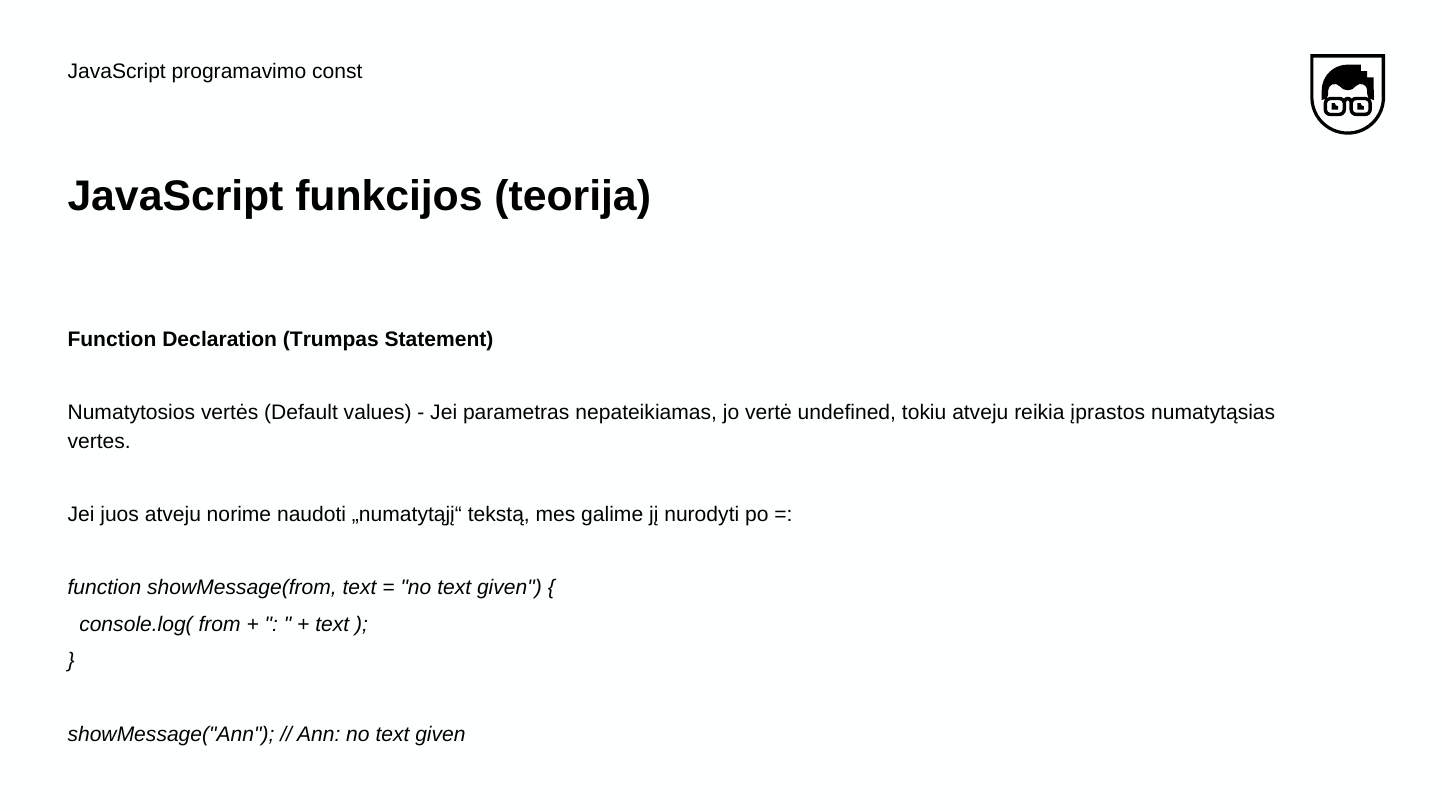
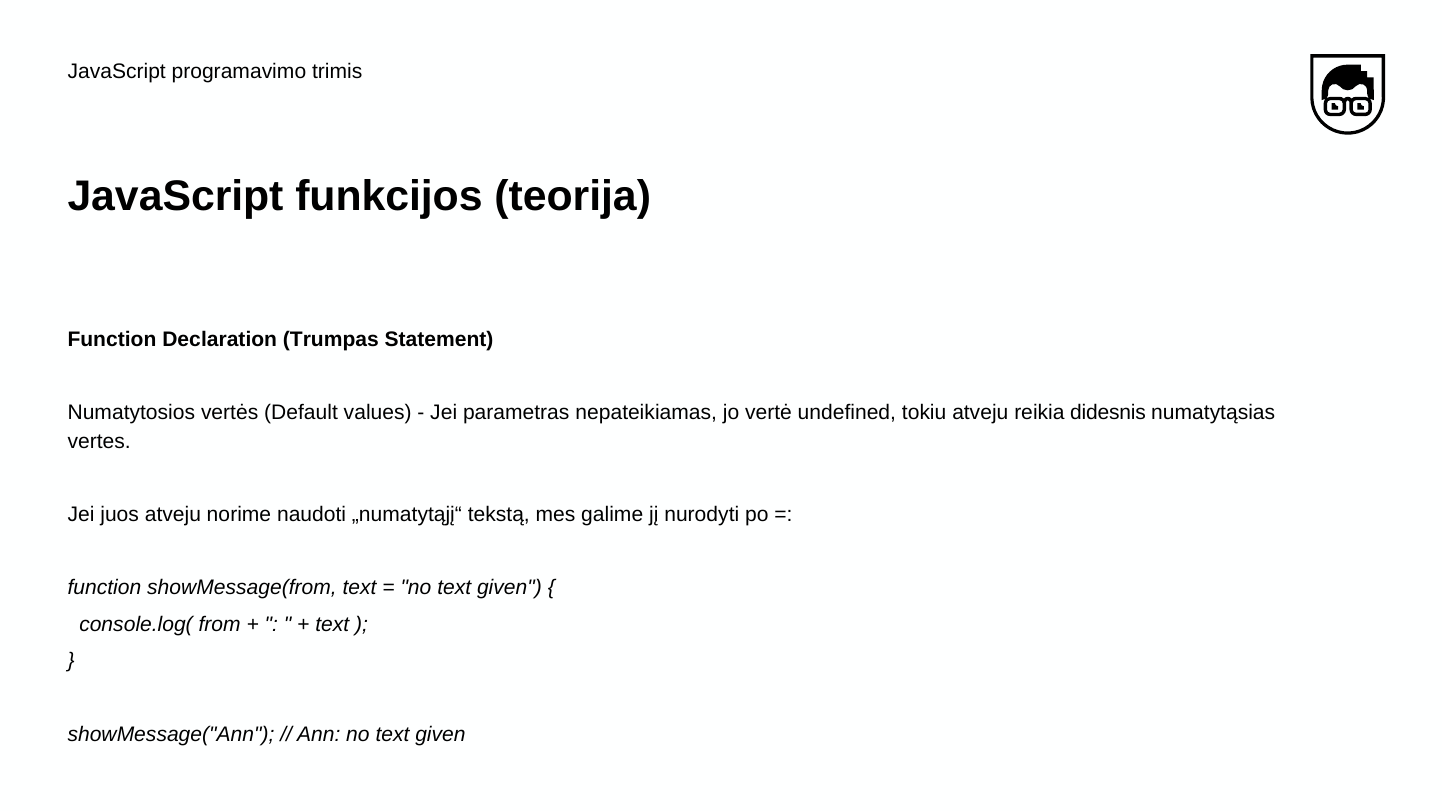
const: const -> trimis (337, 71)
įprastos: įprastos -> didesnis (1108, 412)
